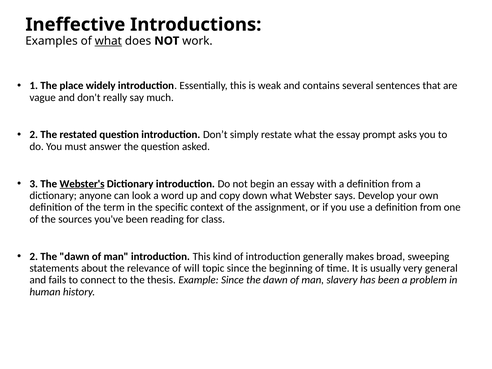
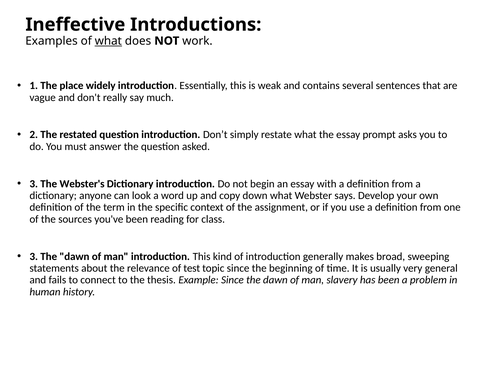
Webster's underline: present -> none (82, 184)
2: 2 -> 3 (34, 256)
will: will -> test (192, 268)
